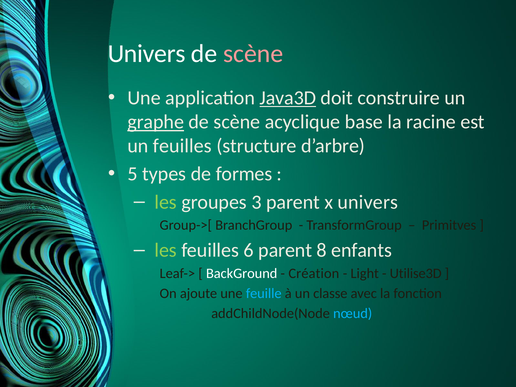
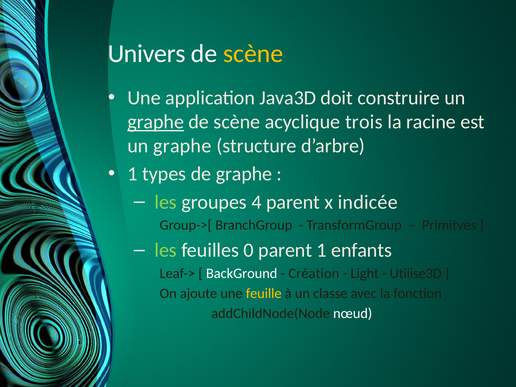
scène colour: pink -> yellow (253, 54)
Java3D underline: present -> none (288, 98)
base: base -> trois (364, 122)
feuilles: feuilles -> graphe (182, 146)
5: 5 -> 1 (132, 174)
de formes: formes -> graphe (244, 174)
3: 3 -> 4 (256, 202)
x univers: univers -> indicée (368, 202)
6: 6 -> 0 (249, 250)
parent 8: 8 -> 1 (322, 250)
feuille colour: light blue -> yellow (264, 293)
nœud colour: light blue -> white (353, 314)
